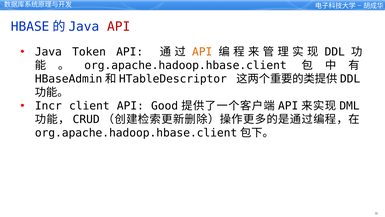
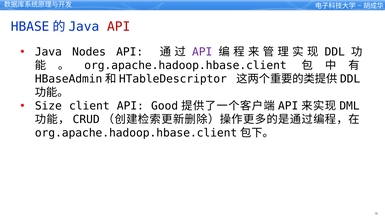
Token: Token -> Nodes (89, 52)
API colour: orange -> purple (202, 52)
Incr: Incr -> Size (48, 106)
